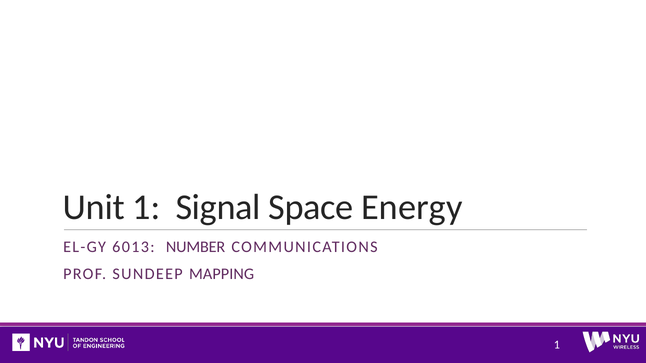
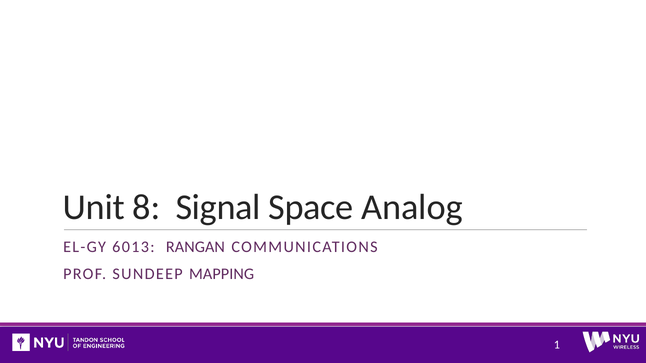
Unit 1: 1 -> 8 (146, 207)
Energy: Energy -> Analog (412, 207)
NUMBER: NUMBER -> RANGAN (195, 247)
